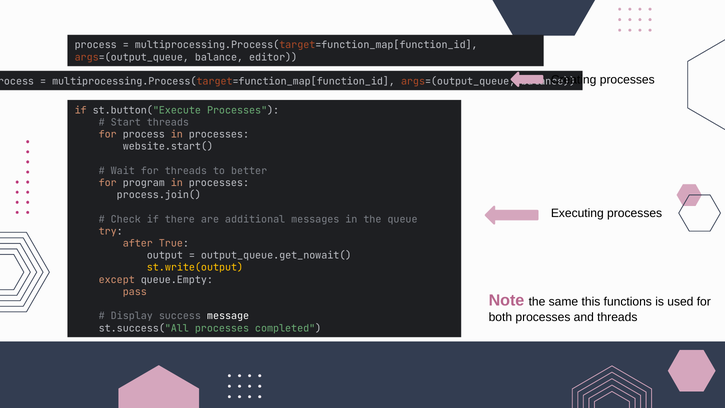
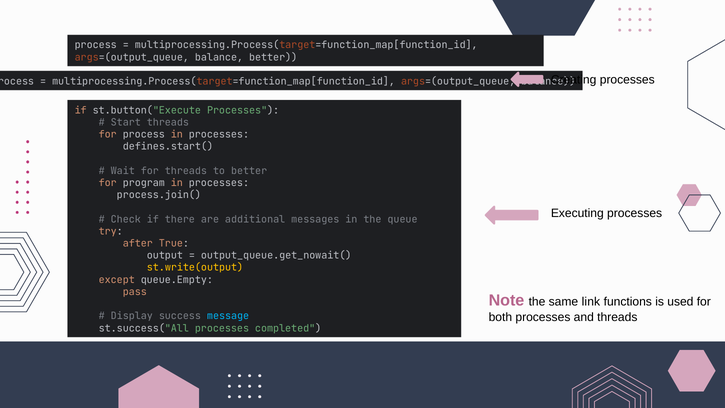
balance editor: editor -> better (273, 57)
website.start(: website.start( -> defines.start( (168, 146)
this: this -> link (591, 302)
message colour: white -> light blue (228, 316)
